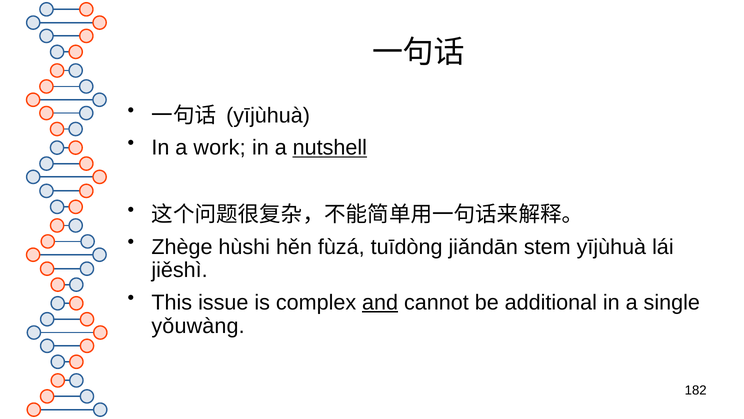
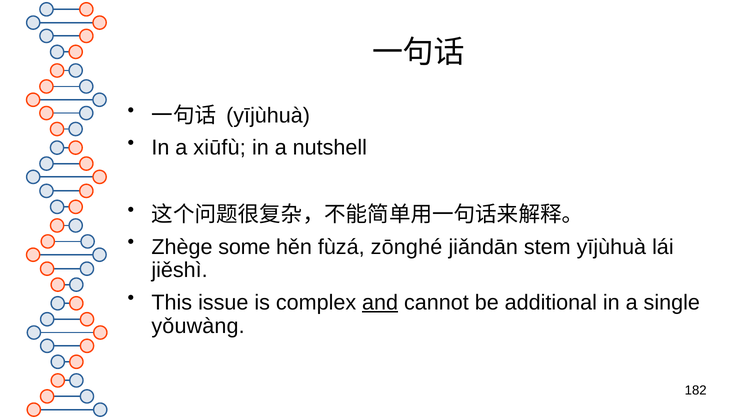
work: work -> xiūfù (220, 148)
nutshell underline: present -> none (330, 148)
hùshi: hùshi -> some (244, 247)
tuīdòng: tuīdòng -> zōnghé (406, 247)
